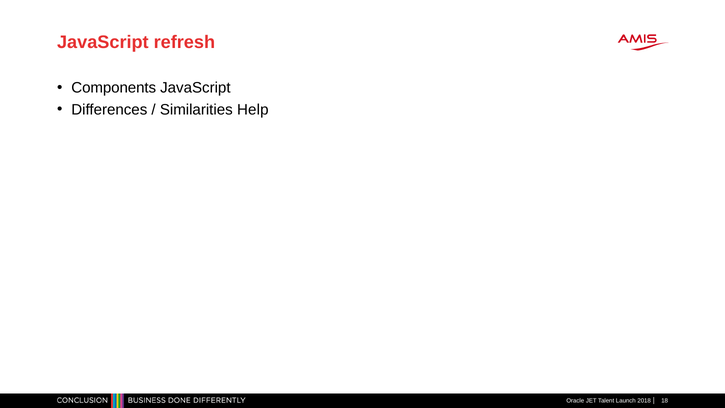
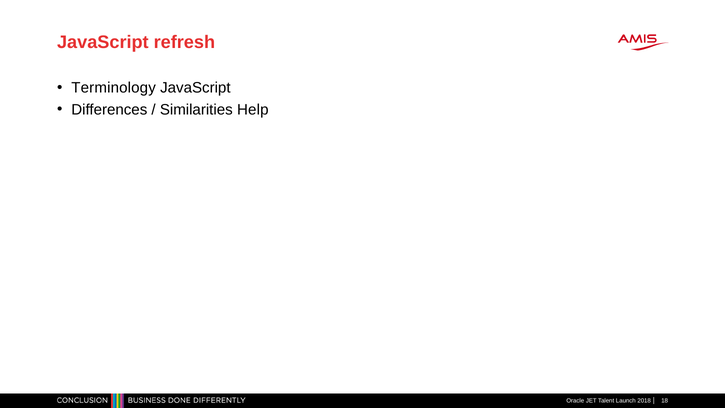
Components: Components -> Terminology (114, 88)
